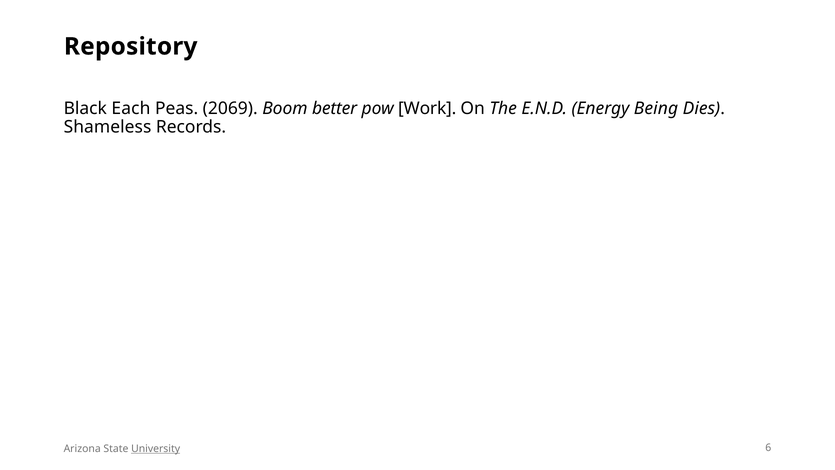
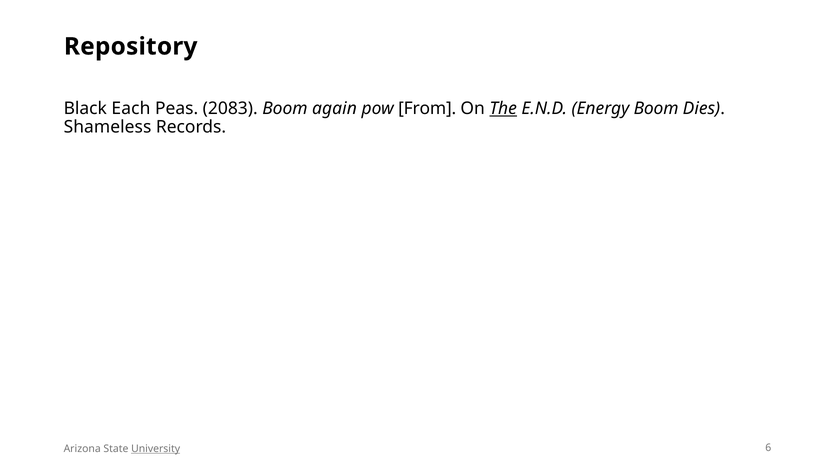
2069: 2069 -> 2083 (230, 108)
better: better -> again (334, 108)
Work: Work -> From (427, 108)
The underline: none -> present (503, 108)
Energy Being: Being -> Boom (656, 108)
